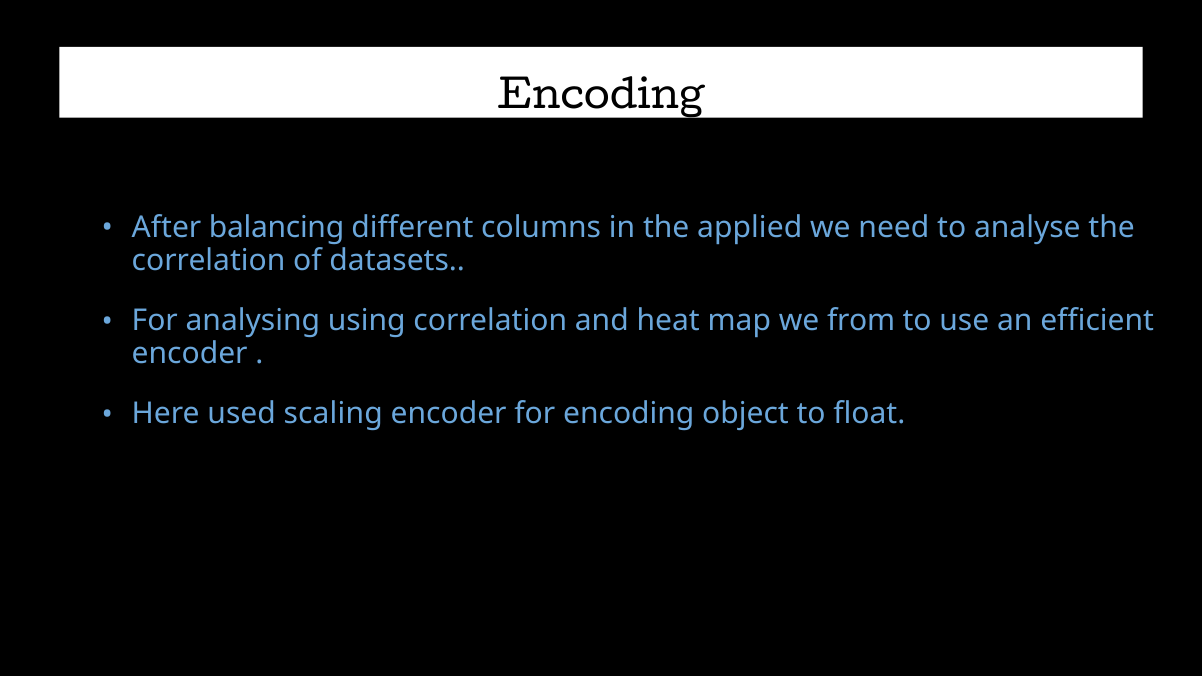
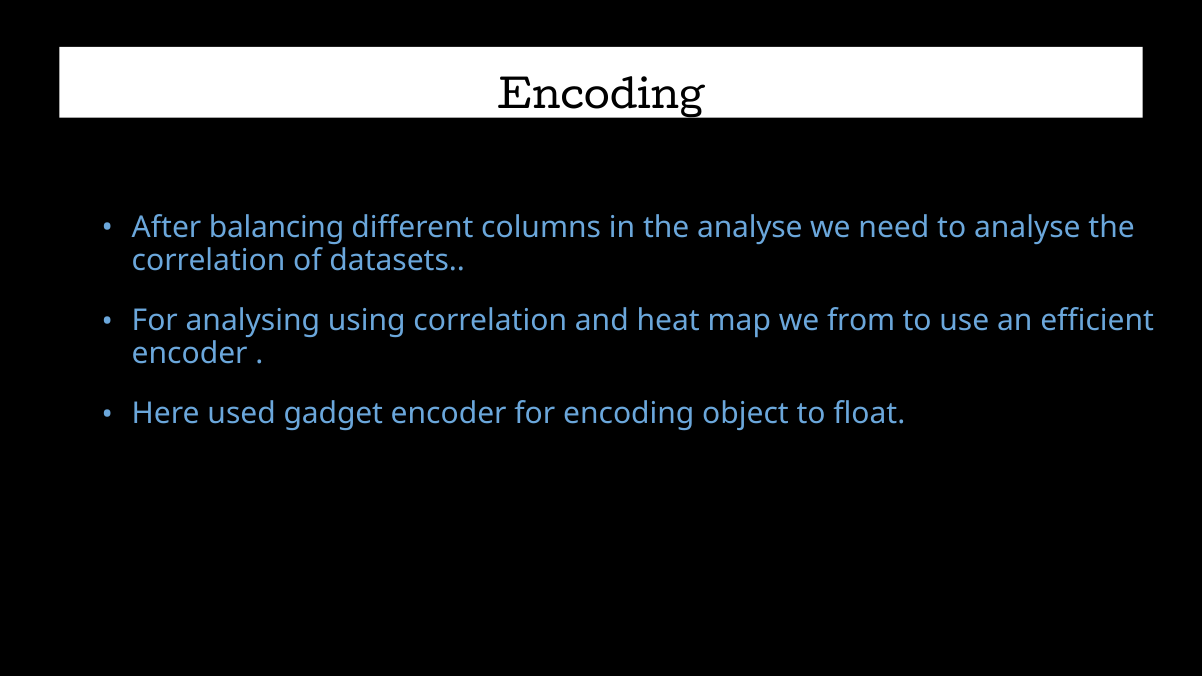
the applied: applied -> analyse (750, 228)
scaling: scaling -> gadget (333, 414)
